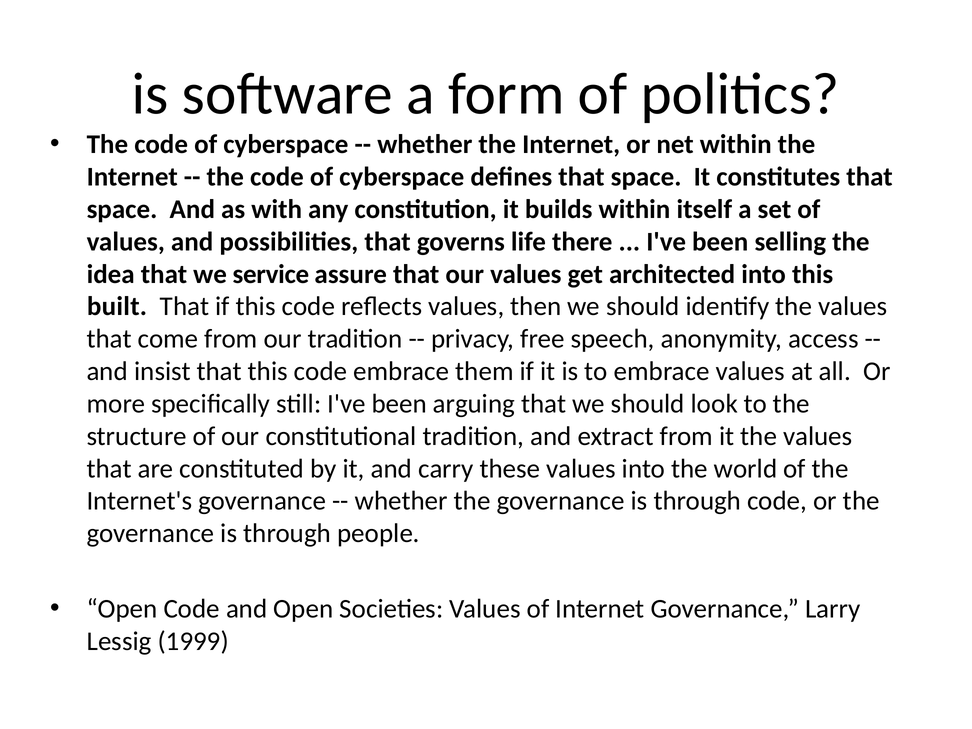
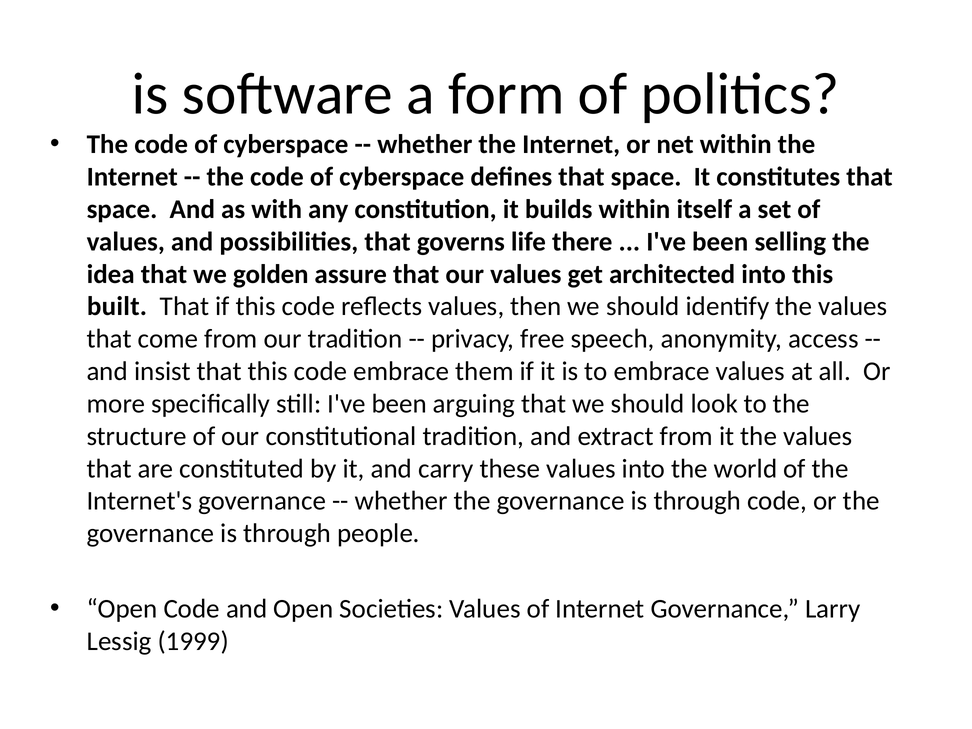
service: service -> golden (271, 274)
